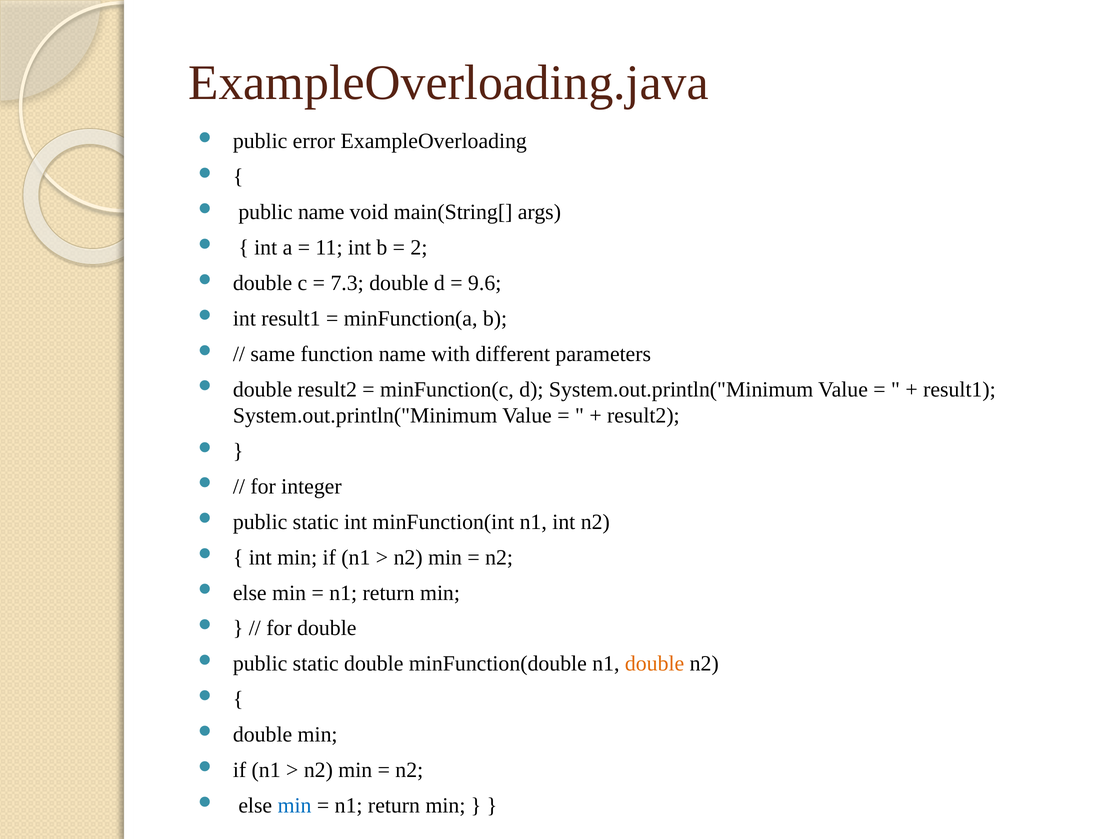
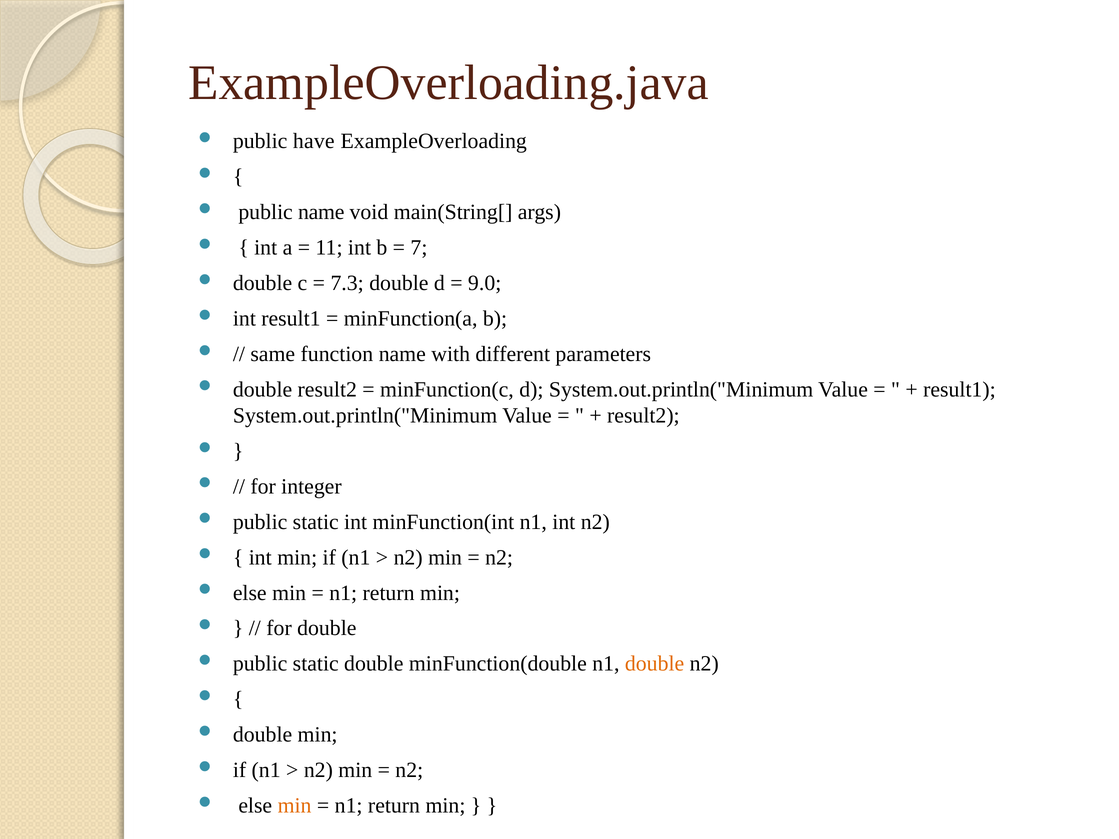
error: error -> have (314, 141)
2: 2 -> 7 (419, 248)
9.6: 9.6 -> 9.0 (485, 283)
min colour: blue -> orange (295, 806)
